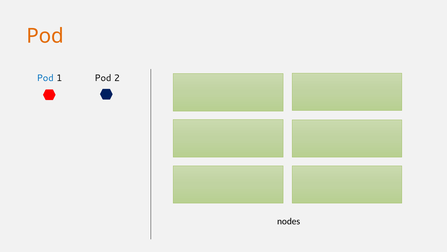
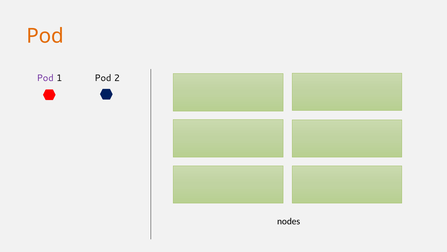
Pod colour: blue -> purple (45, 78)
